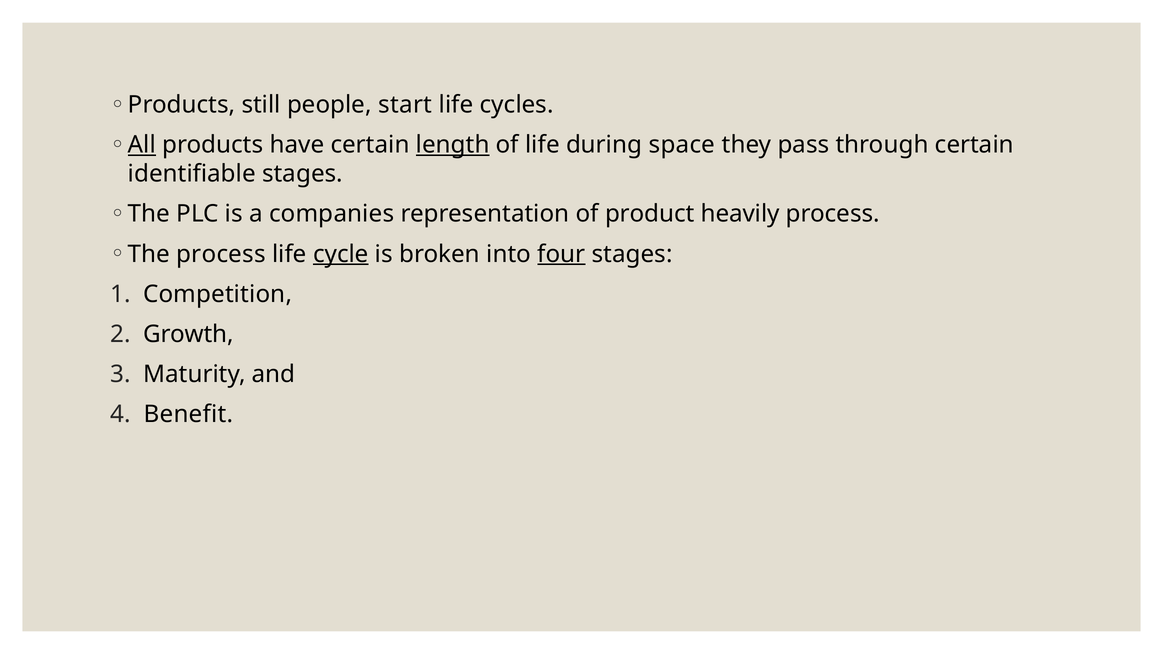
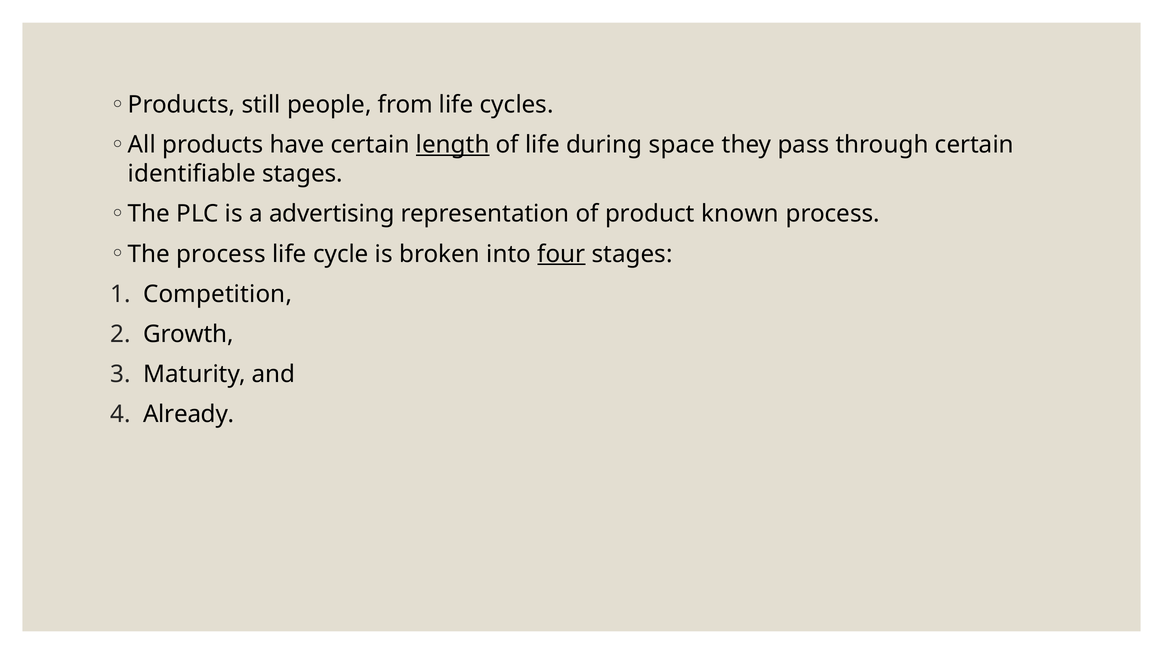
start: start -> from (405, 105)
All underline: present -> none (142, 145)
companies: companies -> advertising (332, 214)
heavily: heavily -> known (740, 214)
cycle underline: present -> none (341, 254)
Benefit: Benefit -> Already (189, 414)
